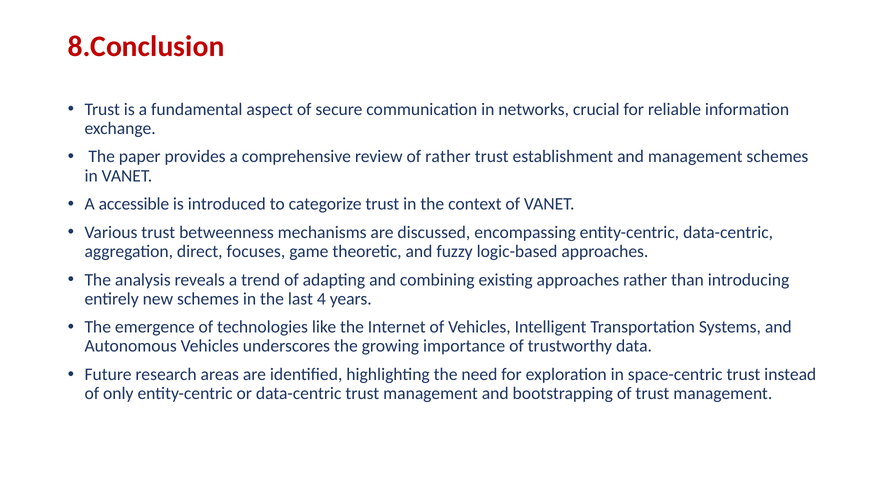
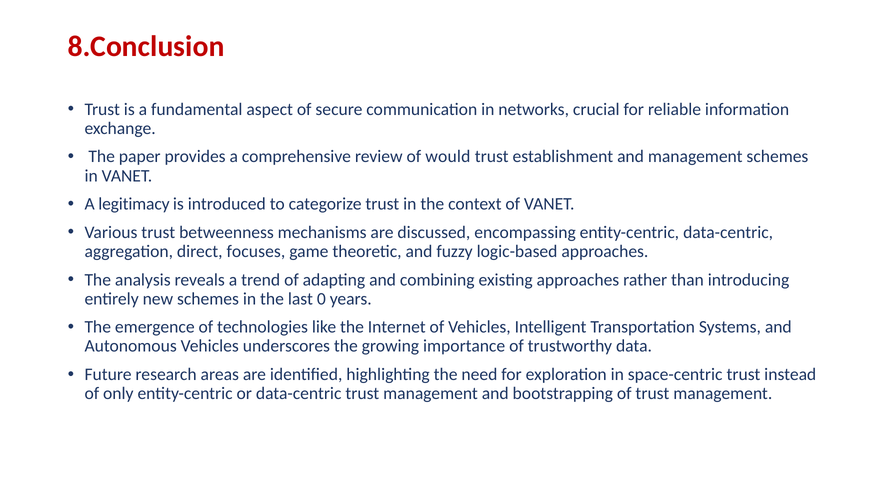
of rather: rather -> would (448, 157)
accessible: accessible -> legitimacy (134, 204)
4: 4 -> 0 (321, 299)
